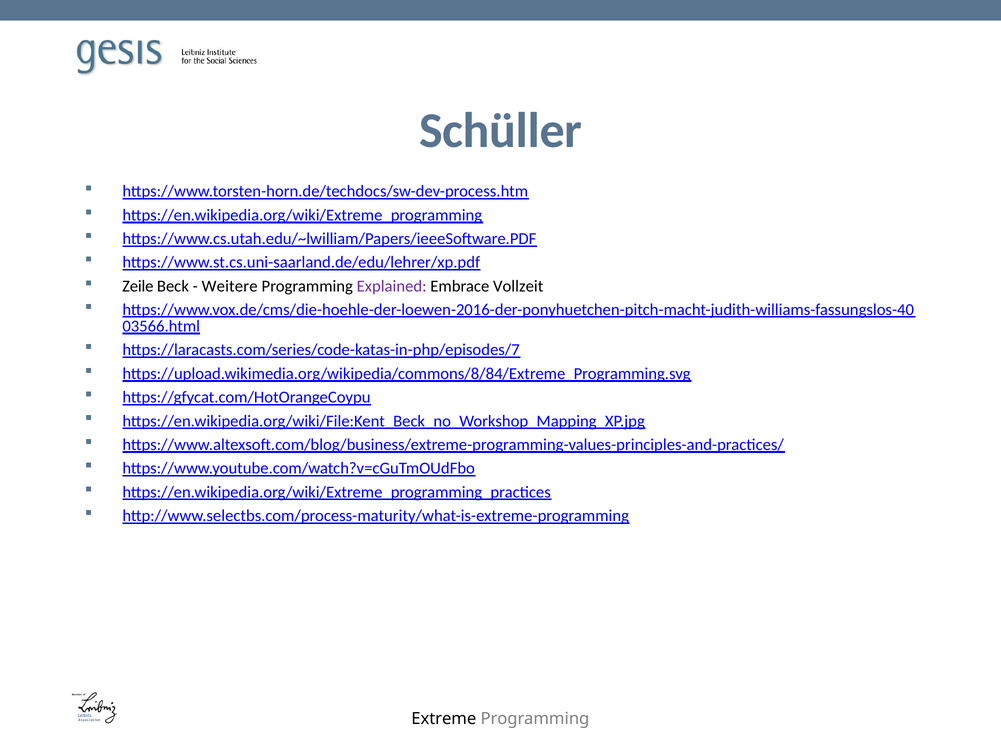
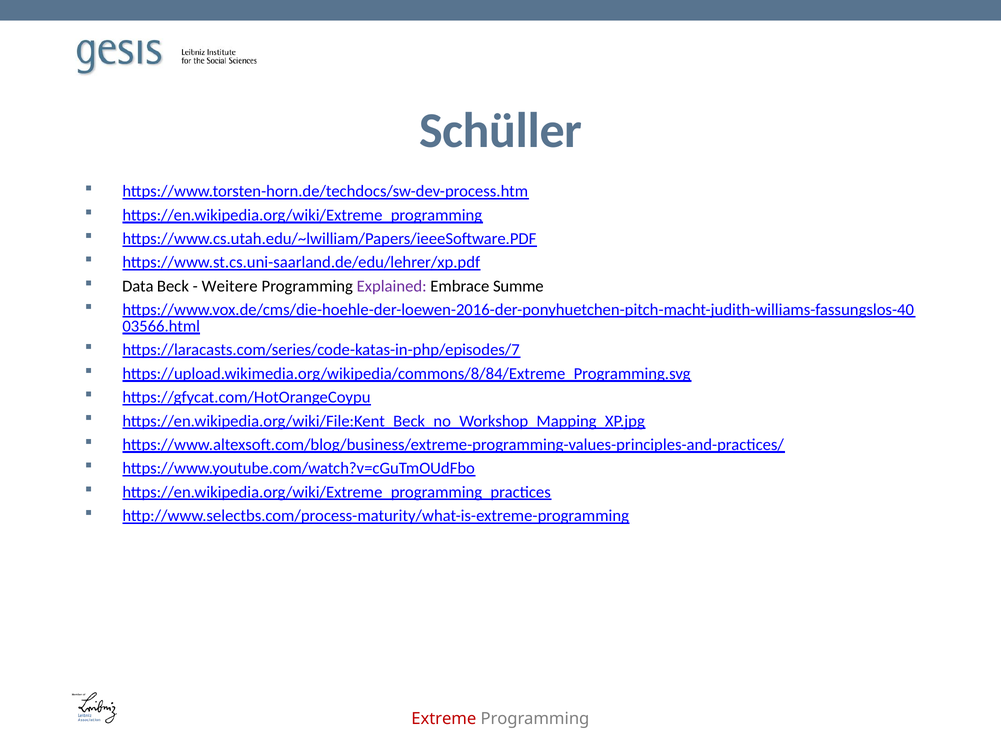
Zeile: Zeile -> Data (138, 286)
Vollzeit: Vollzeit -> Summe (518, 286)
Extreme colour: black -> red (444, 718)
